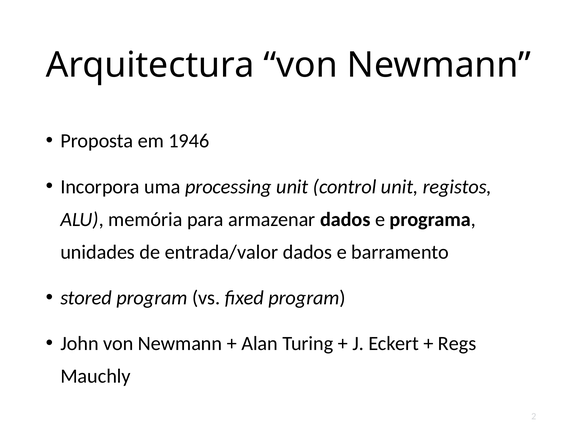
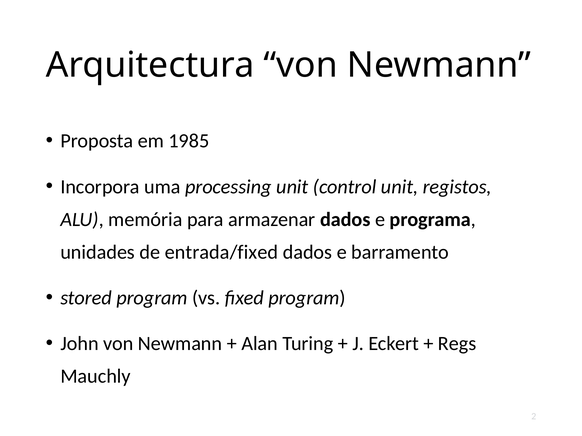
1946: 1946 -> 1985 (189, 141)
entrada/valor: entrada/valor -> entrada/fixed (221, 252)
